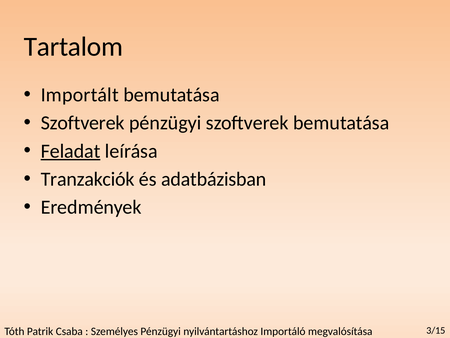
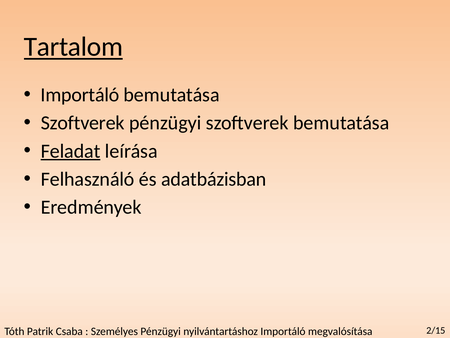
Tartalom underline: none -> present (73, 47)
Importált: Importált -> Importáló (80, 95)
Tranzakciók: Tranzakciók -> Felhasználó (88, 179)
3/15: 3/15 -> 2/15 (436, 330)
